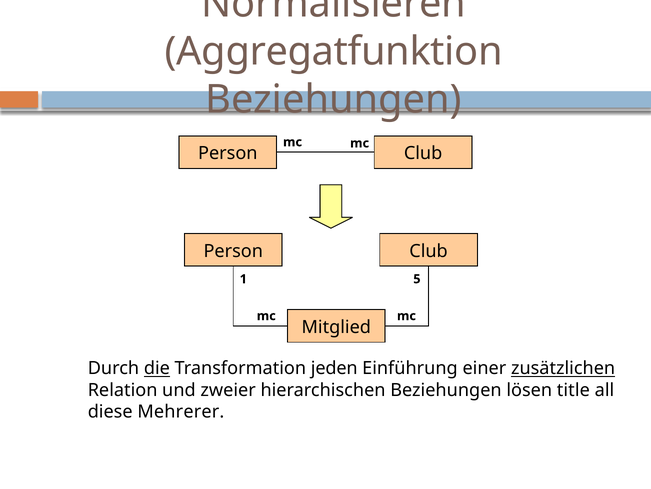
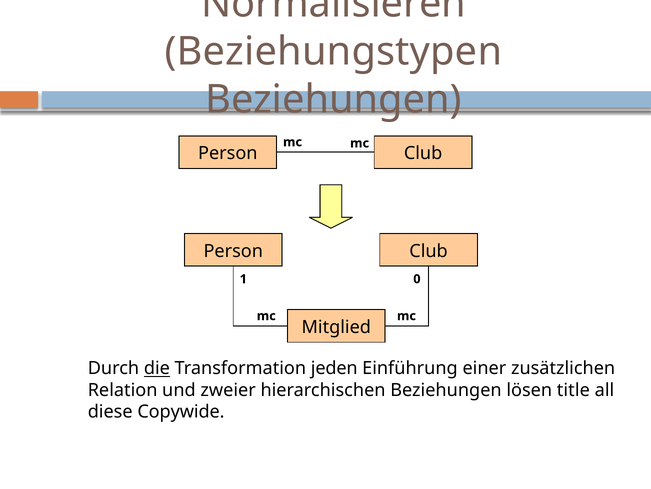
Aggregatfunktion: Aggregatfunktion -> Beziehungstypen (333, 51)
5: 5 -> 0 (417, 279)
zusätzlichen underline: present -> none (563, 368)
Mehrerer: Mehrerer -> Copywide (181, 411)
